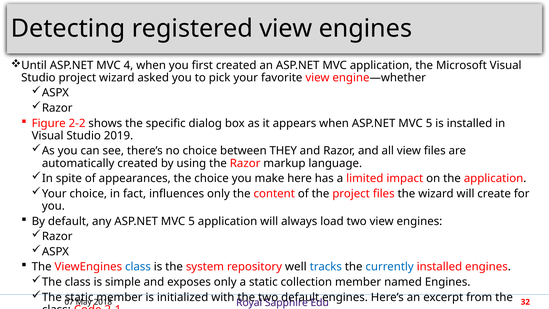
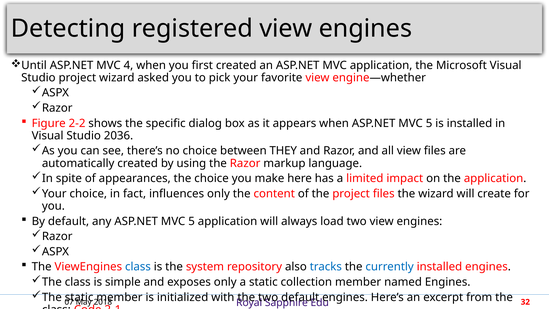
2019: 2019 -> 2036 (119, 136)
well: well -> also (296, 267)
